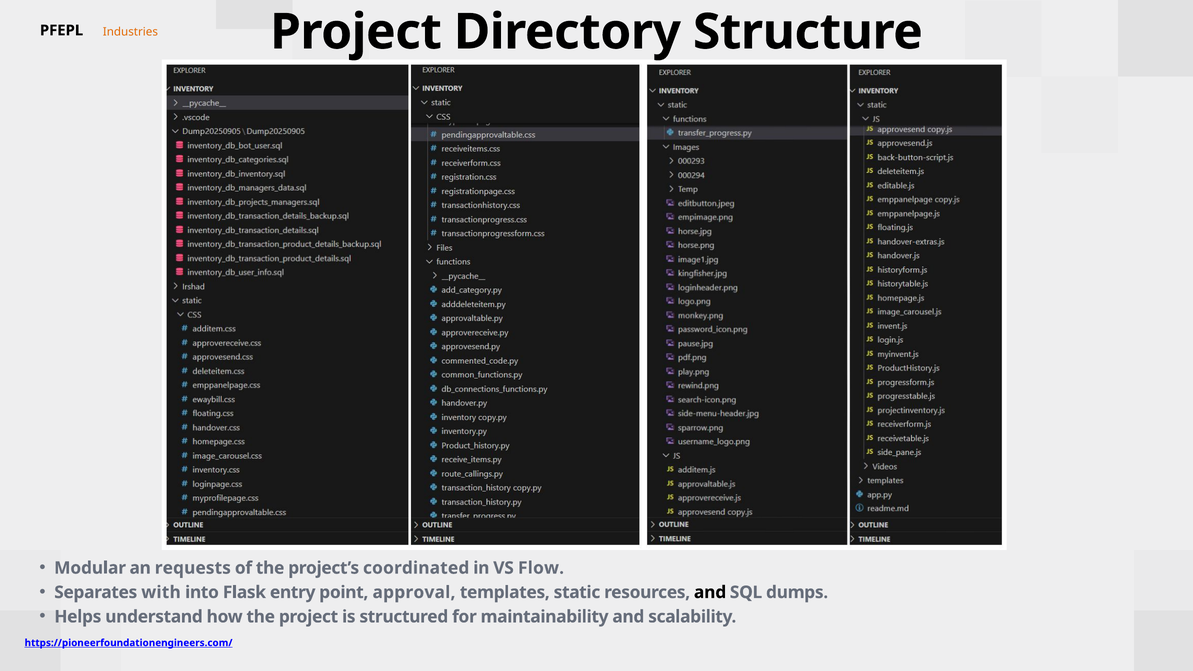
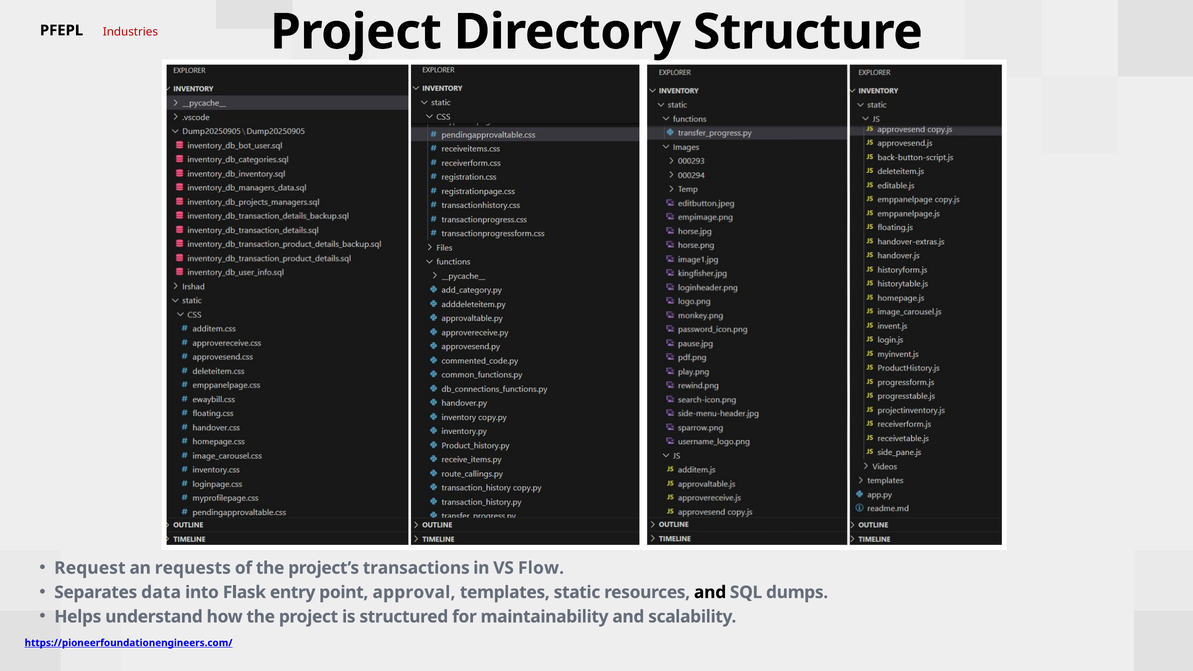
Industries colour: orange -> red (130, 32)
Modular: Modular -> Request (90, 568)
coordinated: coordinated -> transactions (416, 568)
with: with -> data (161, 592)
